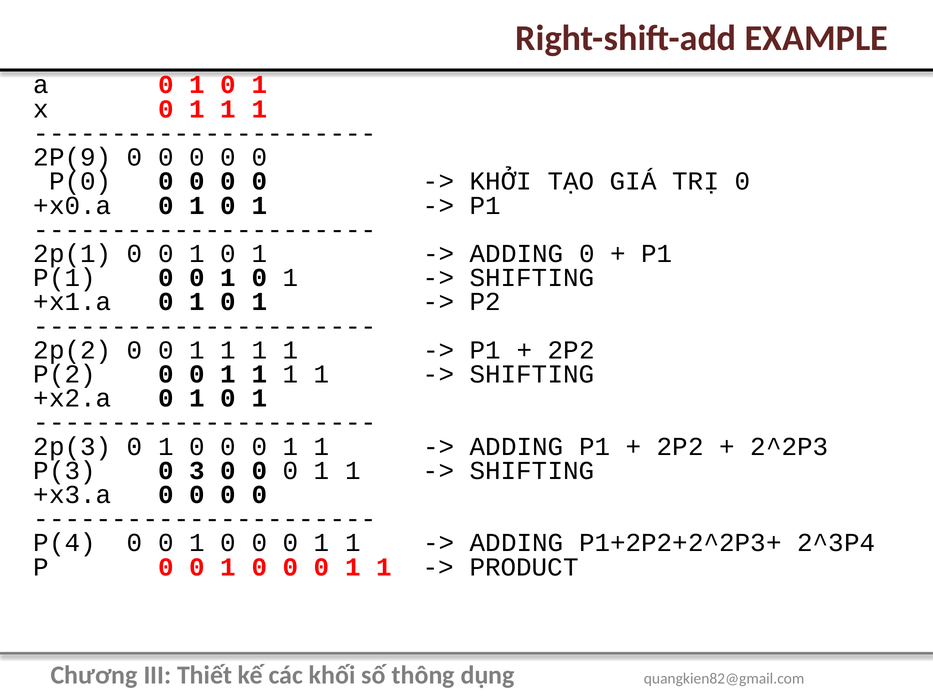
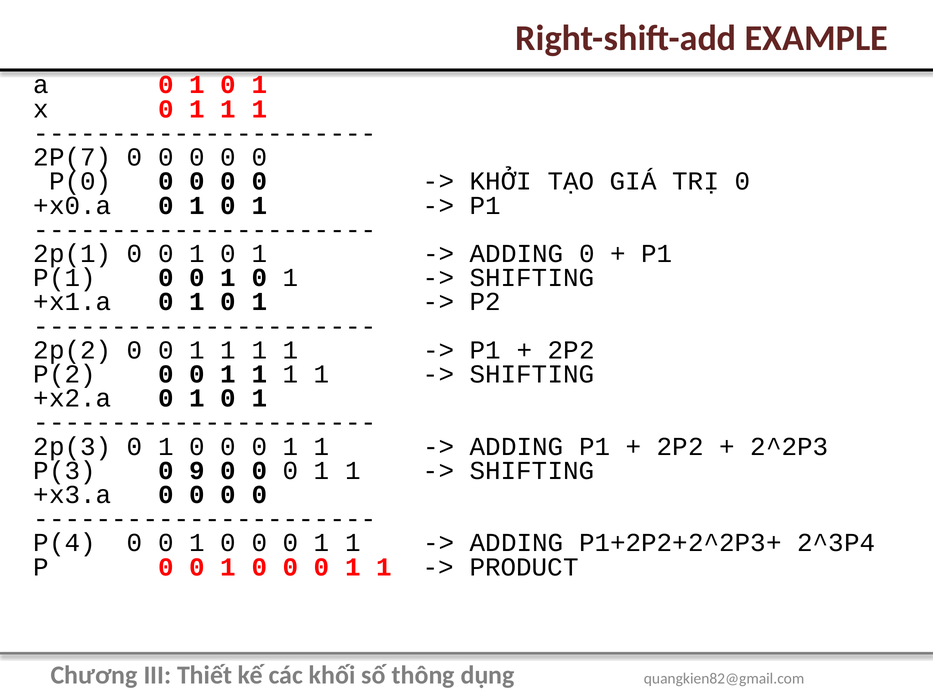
2P(9: 2P(9 -> 2P(7 (72, 157)
3: 3 -> 9 (197, 470)
